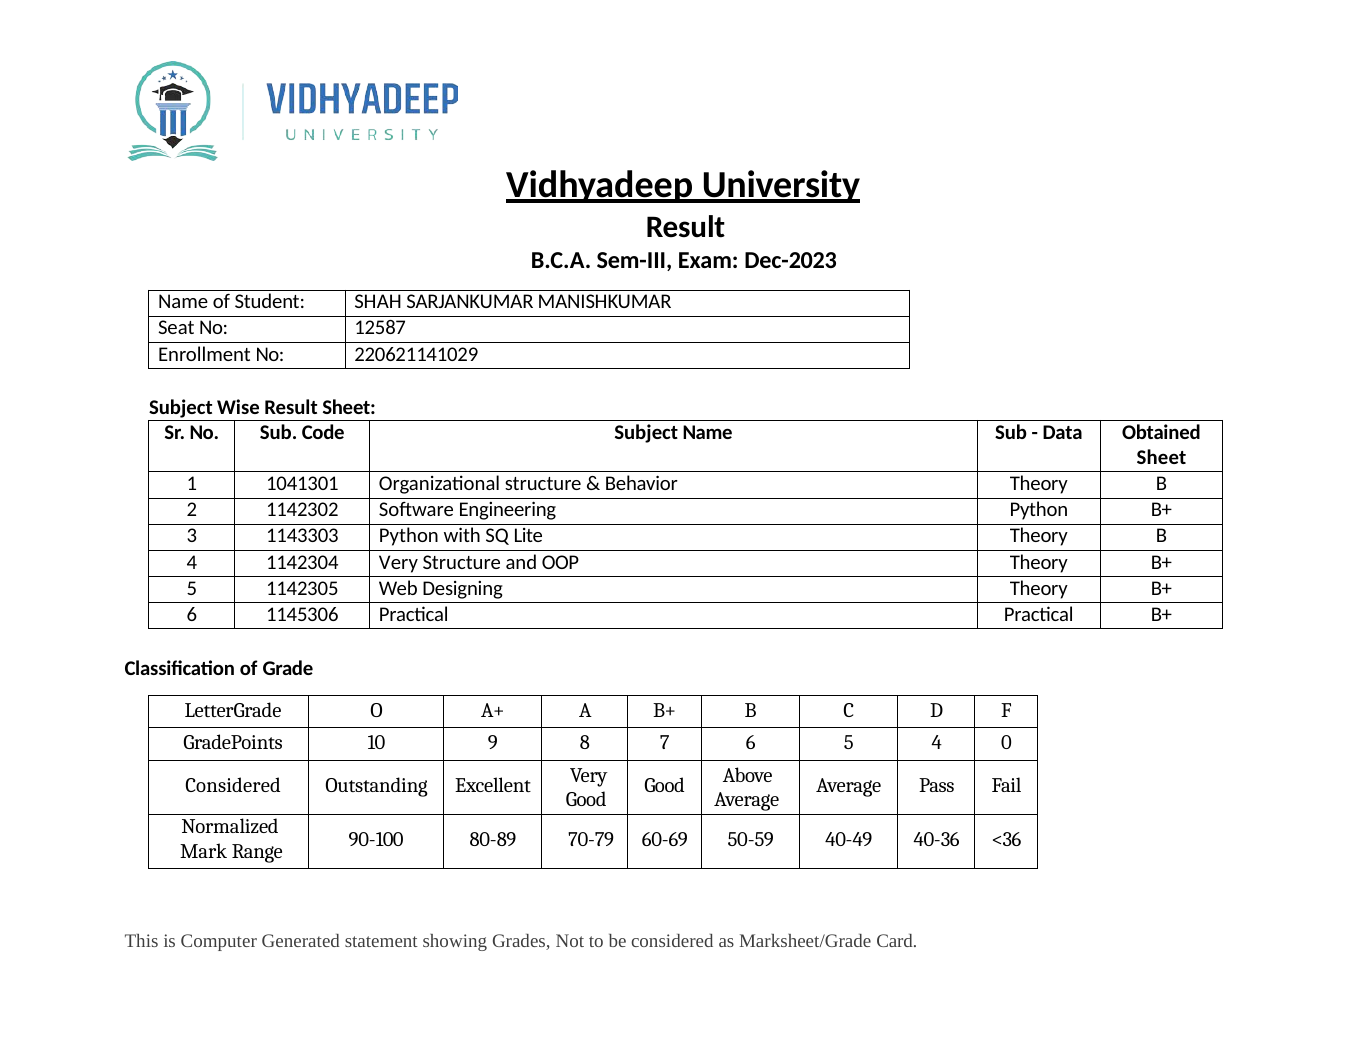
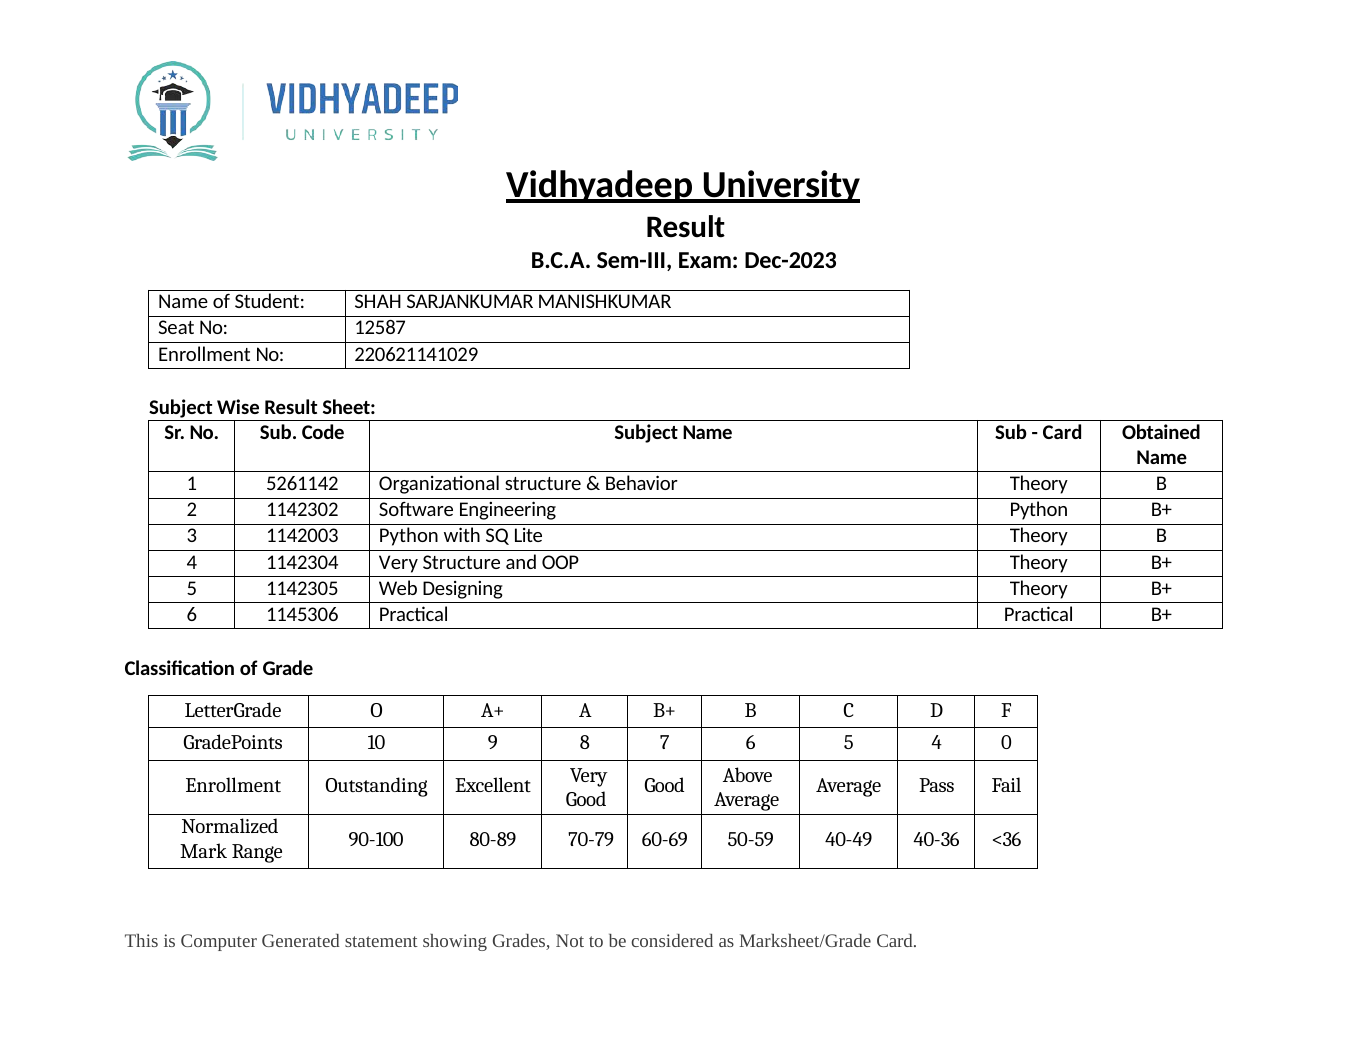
Data: Data -> Card (1062, 432)
Sheet: Sheet -> Name (1162, 458)
1041301: 1041301 -> 5261142 (302, 484)
1143303: 1143303 -> 1142003 (302, 536)
Considered: Considered -> Enrollment (233, 785)
